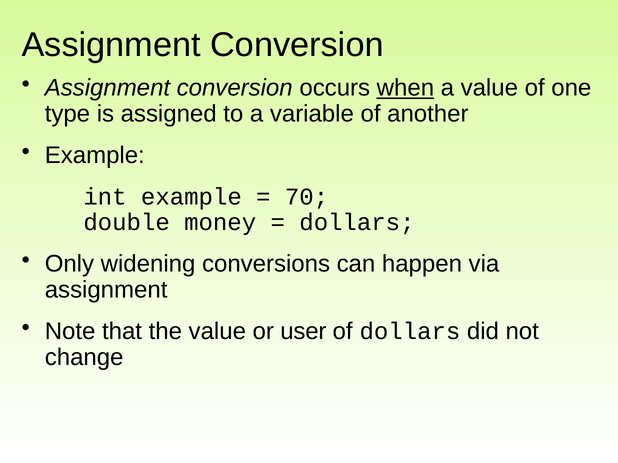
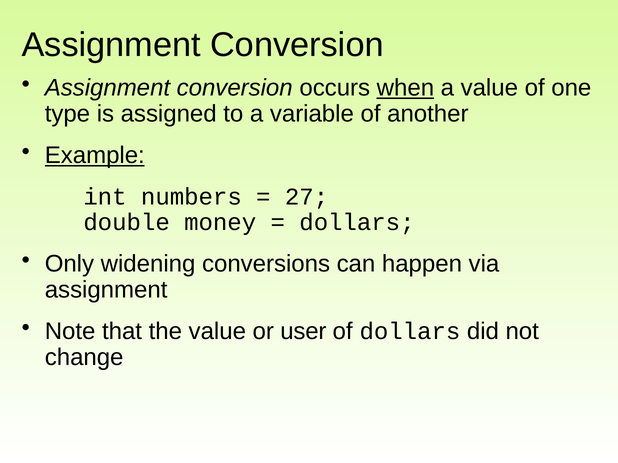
Example underline: none -> present (95, 155)
int example: example -> numbers (191, 197)
70: 70 -> 27 (307, 197)
